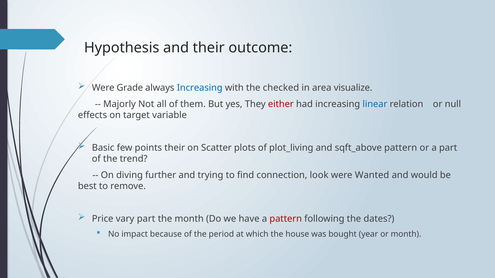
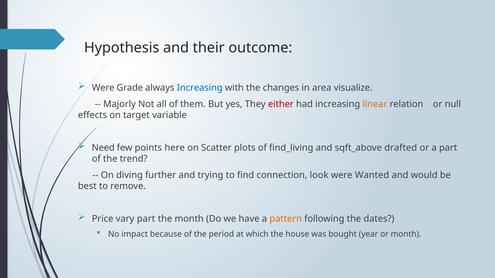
checked: checked -> changes (281, 88)
linear colour: blue -> orange (375, 104)
Basic: Basic -> Need (103, 148)
points their: their -> here (175, 148)
plot_living: plot_living -> find_living (291, 148)
sqft_above pattern: pattern -> drafted (401, 148)
pattern colour: red -> orange (286, 219)
